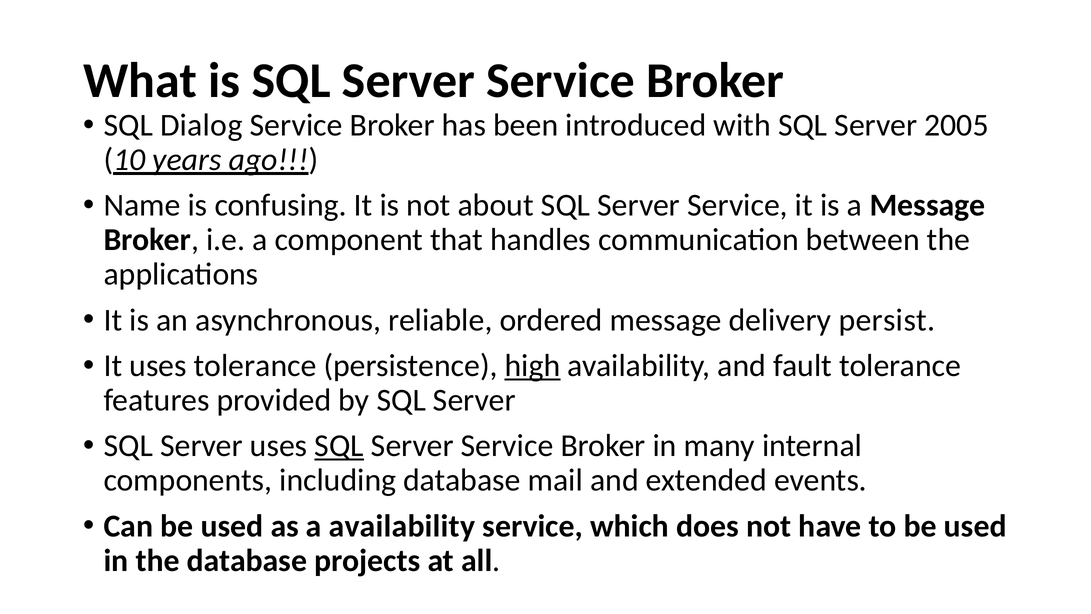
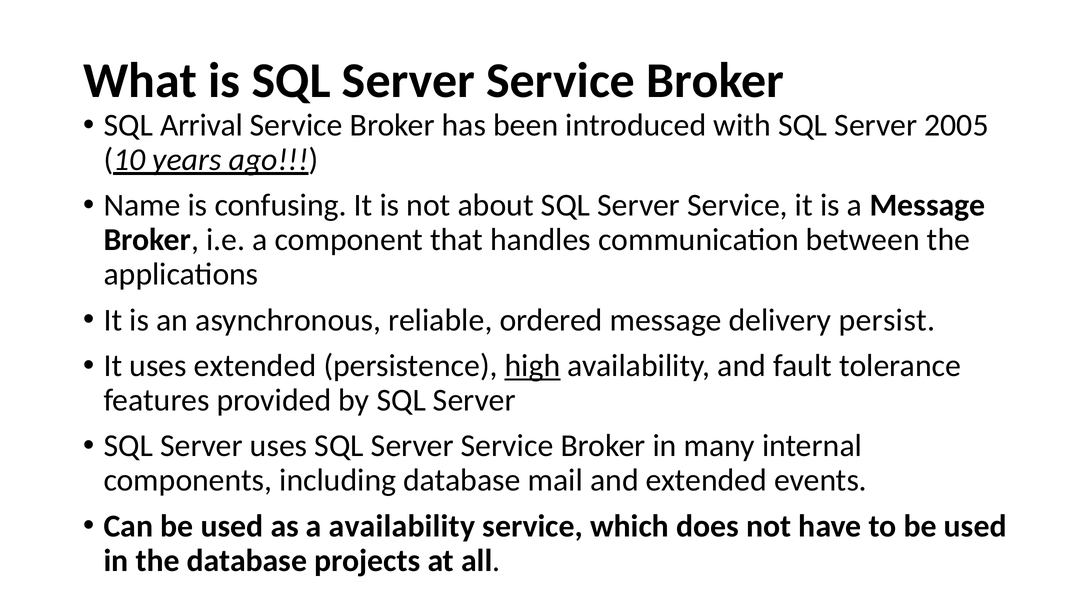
Dialog: Dialog -> Arrival (202, 125)
uses tolerance: tolerance -> extended (255, 366)
SQL underline: present -> none (339, 446)
